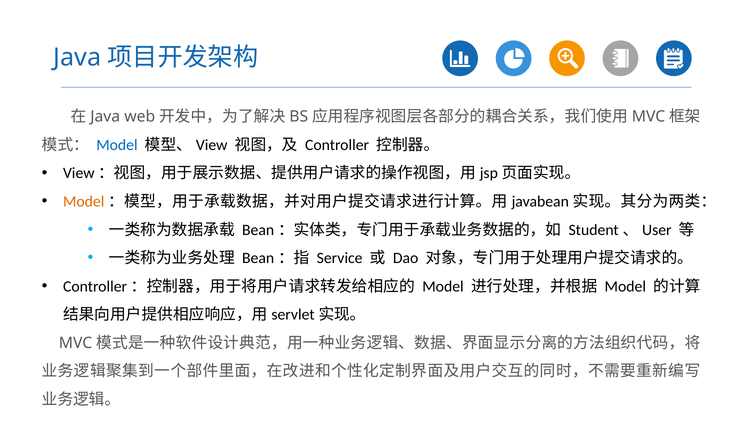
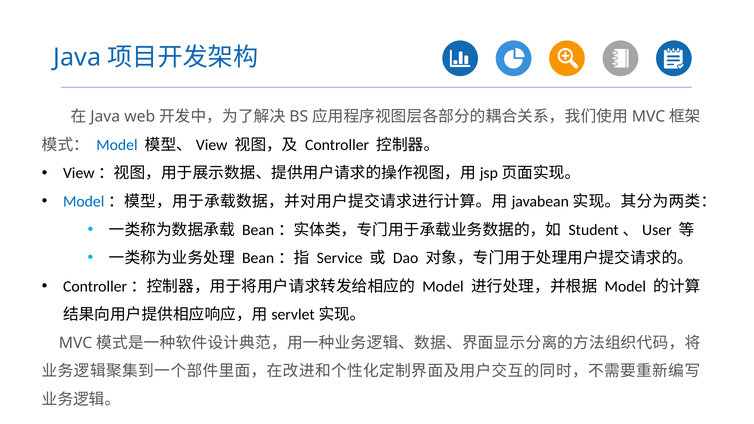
Model colour: orange -> blue (84, 202)
